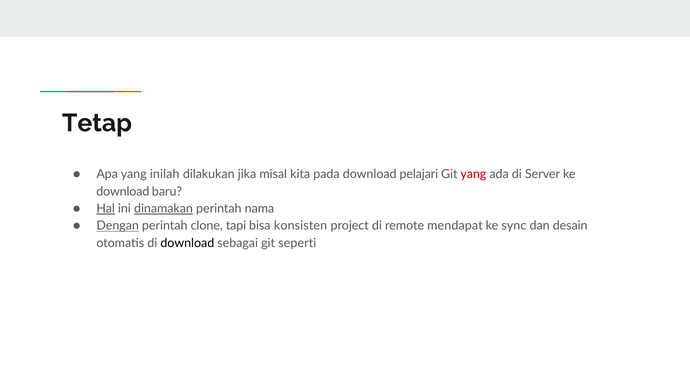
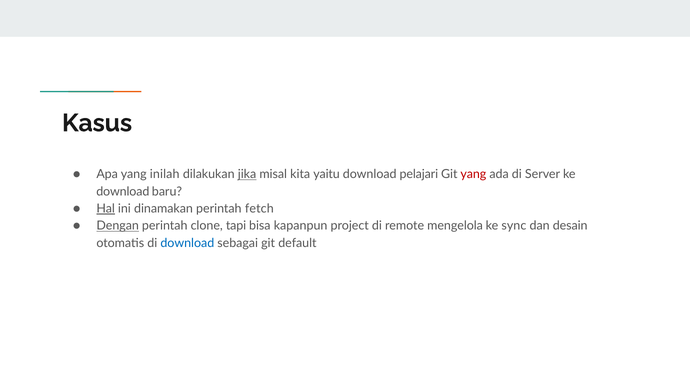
Tetap: Tetap -> Kasus (97, 123)
jika underline: none -> present (247, 174)
pada: pada -> yaitu (327, 174)
dinamakan underline: present -> none (163, 209)
nama: nama -> fetch (259, 209)
konsisten: konsisten -> kapanpun (301, 226)
mendapat: mendapat -> mengelola (455, 226)
download colour: black -> blue (187, 243)
seperti: seperti -> default (297, 243)
